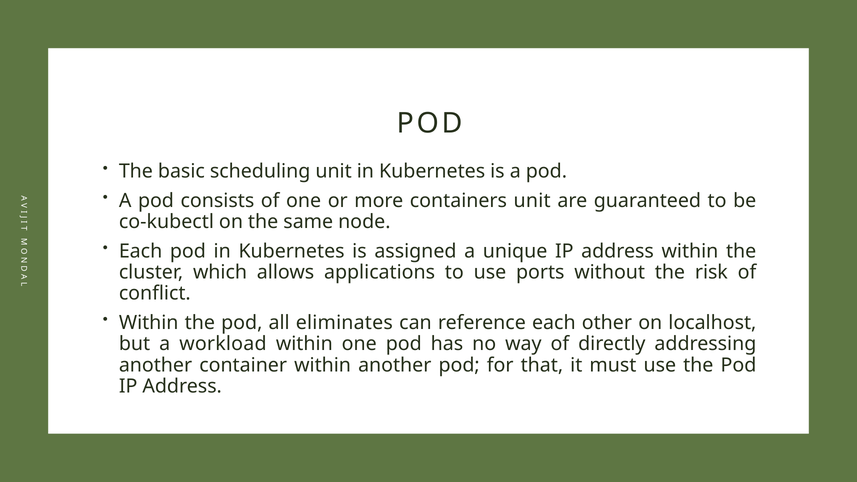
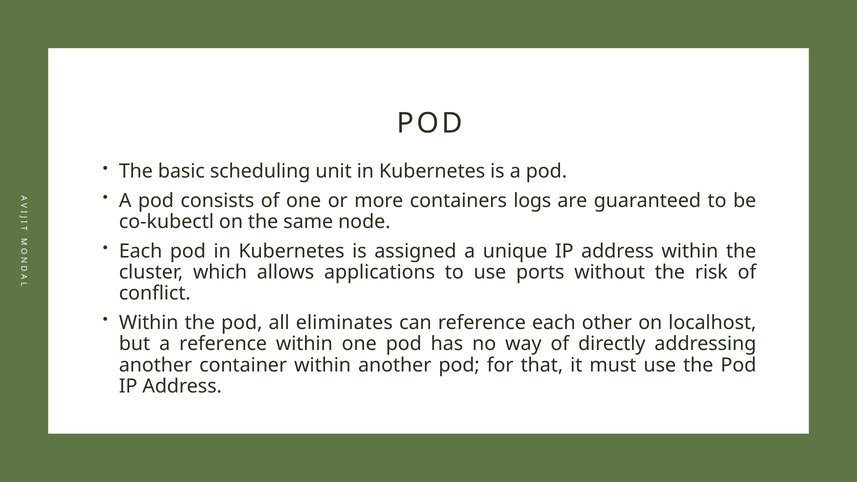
containers unit: unit -> logs (532, 201)
a workload: workload -> reference (223, 344)
